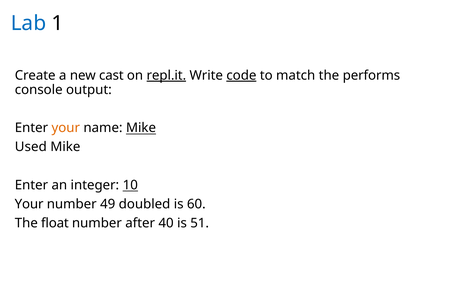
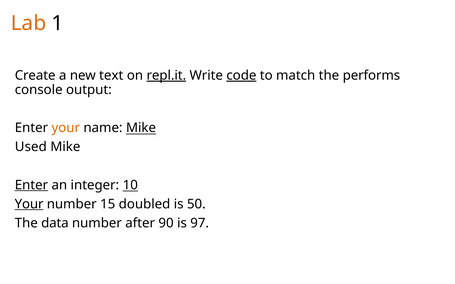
Lab colour: blue -> orange (28, 23)
cast: cast -> text (111, 76)
Enter underline: none -> present (31, 185)
Your underline: none -> present (29, 204)
49: 49 -> 15 (108, 204)
60: 60 -> 50 (196, 204)
float: float -> data (55, 223)
40: 40 -> 90 (166, 223)
51: 51 -> 97 (200, 223)
